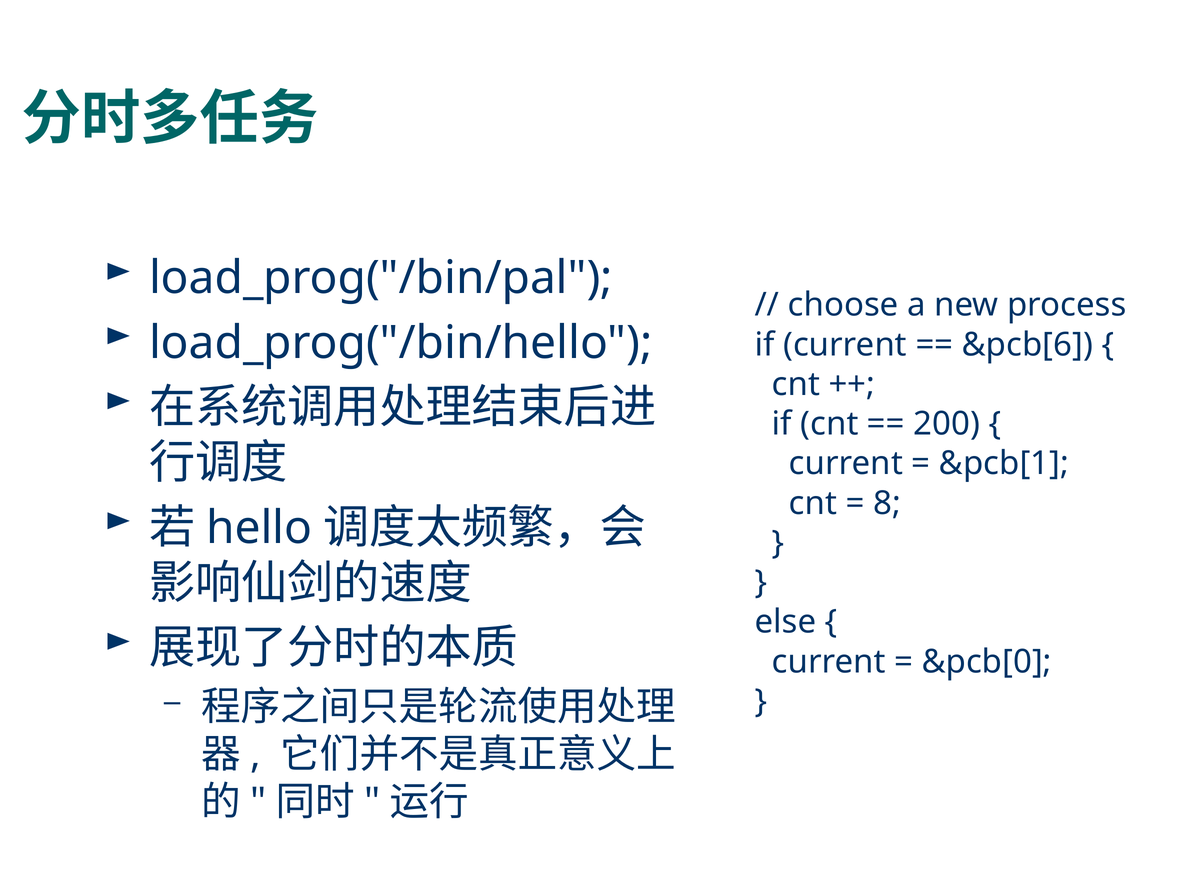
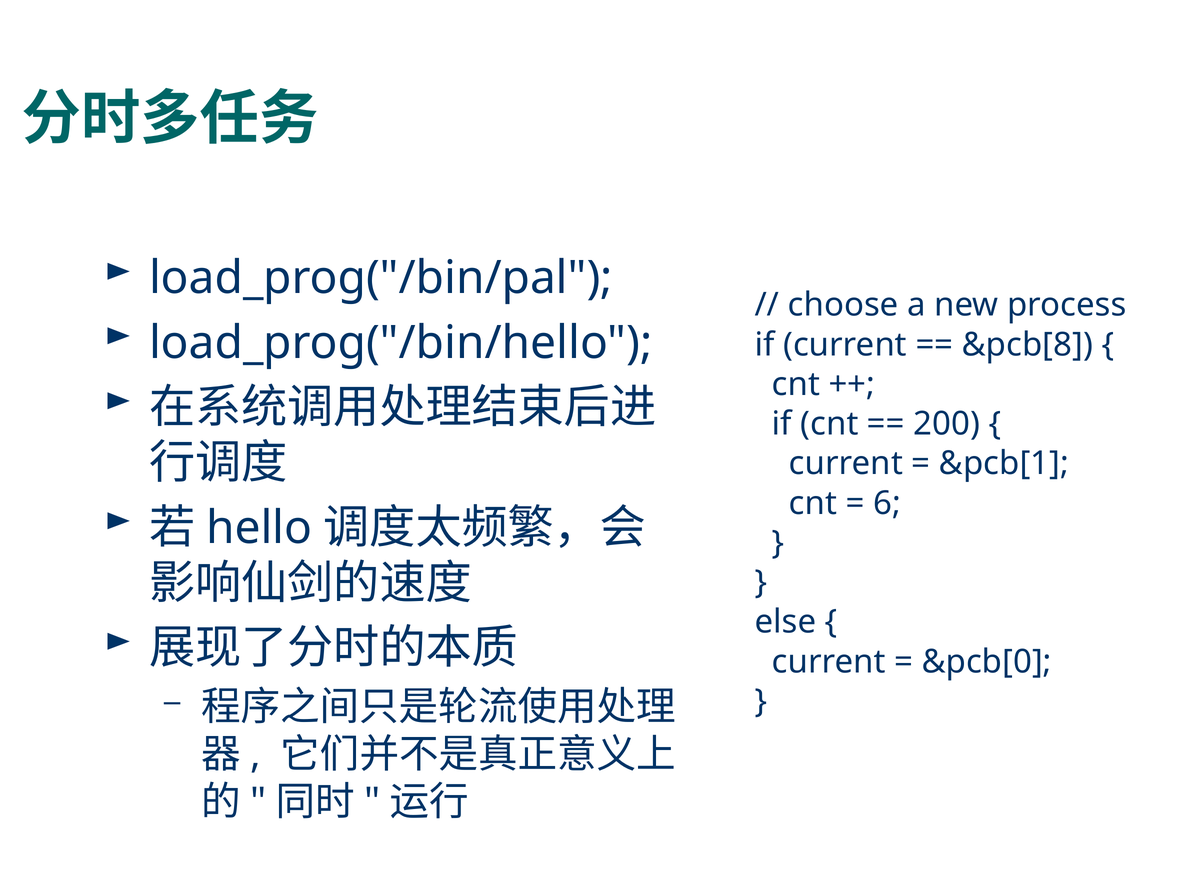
&pcb[6: &pcb[6 -> &pcb[8 (1027, 344)
8: 8 -> 6 (887, 503)
